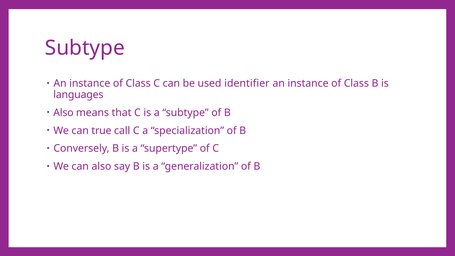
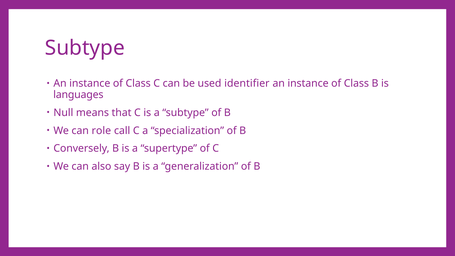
Also: Also -> Null (63, 113)
true: true -> role (101, 131)
